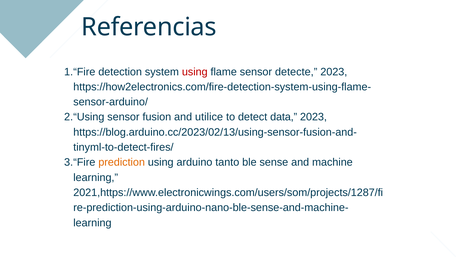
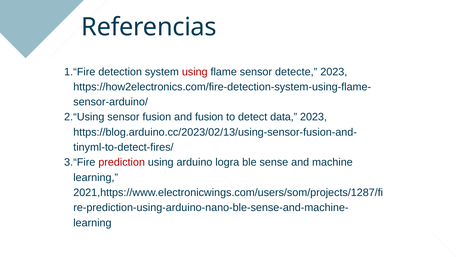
and utilice: utilice -> fusion (209, 117)
prediction colour: orange -> red (122, 162)
tanto: tanto -> logra (227, 162)
